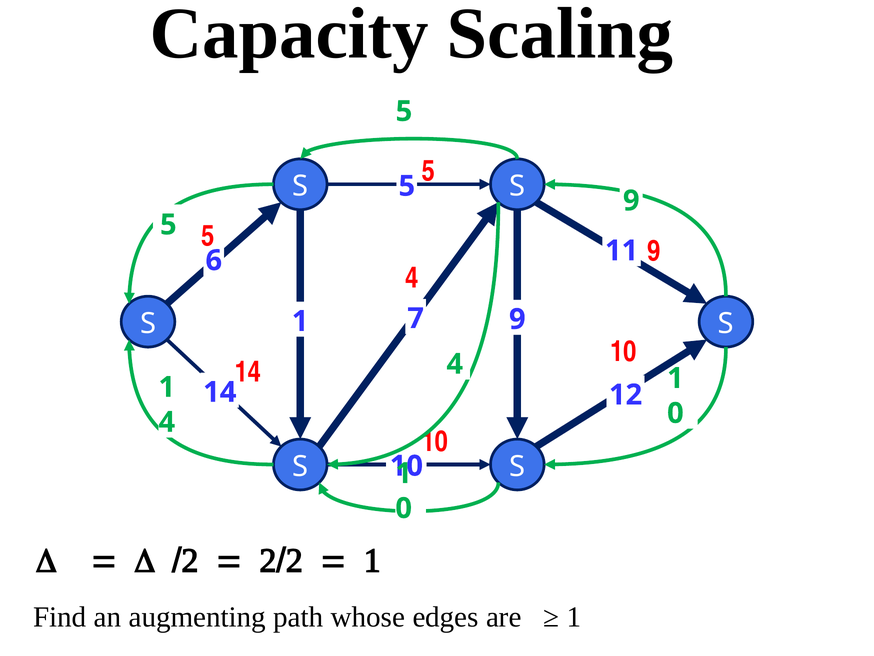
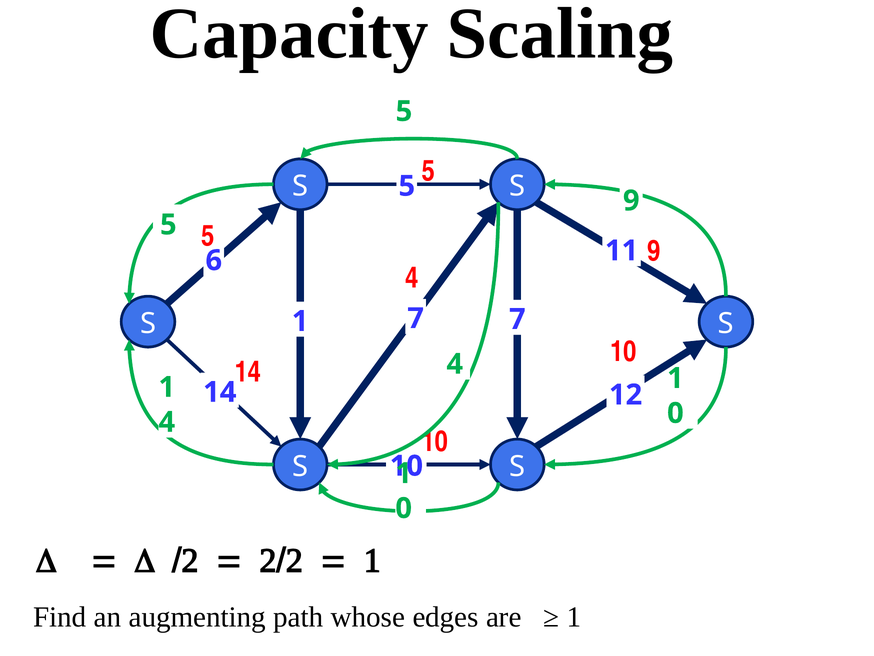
1 9: 9 -> 7 (517, 319)
